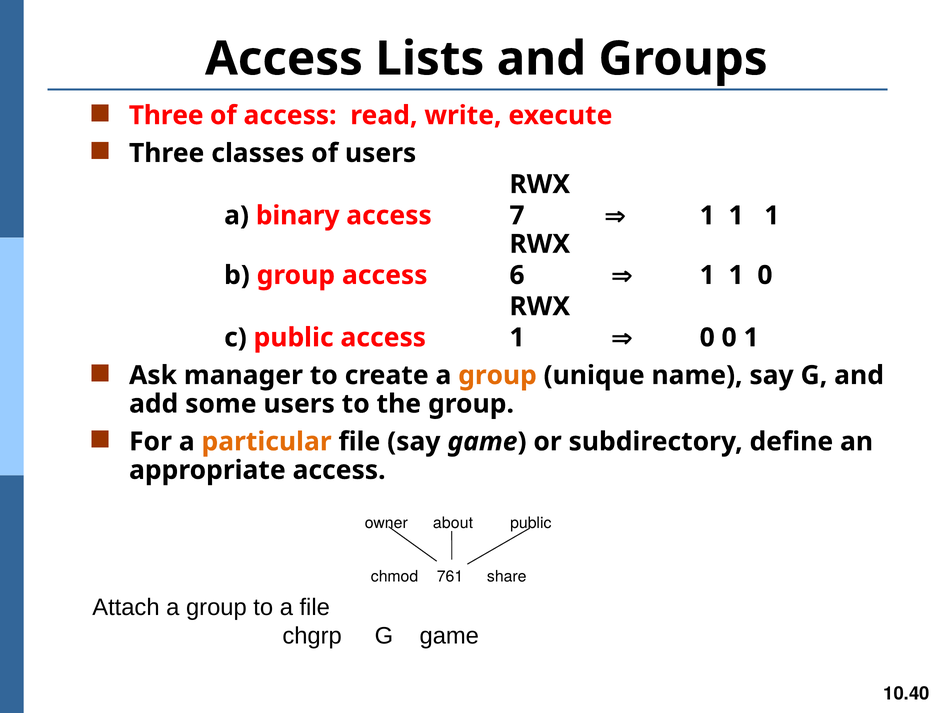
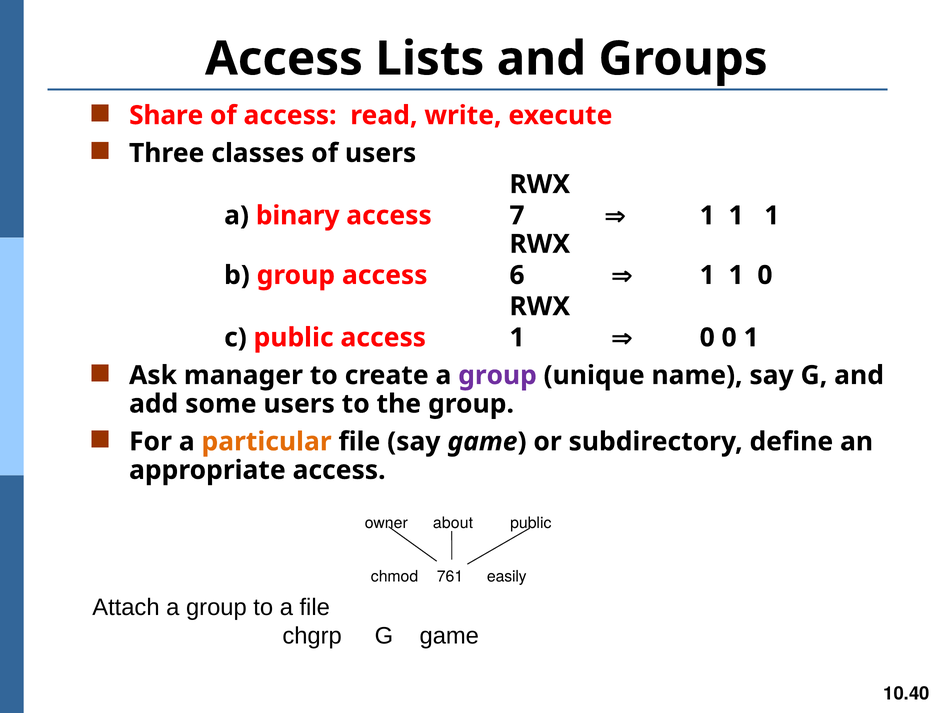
Three: Three -> Share (166, 115)
group colour: orange -> purple (497, 375)
share: share -> easily (507, 577)
